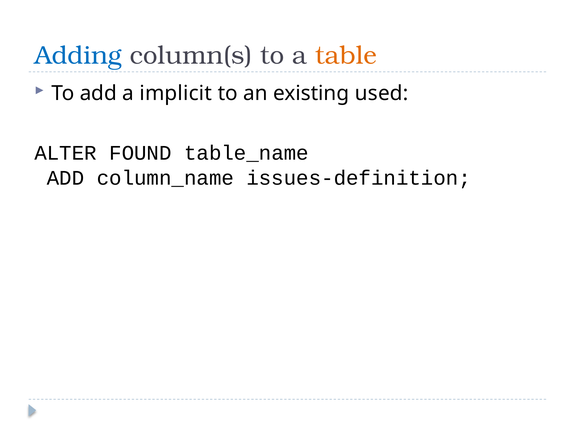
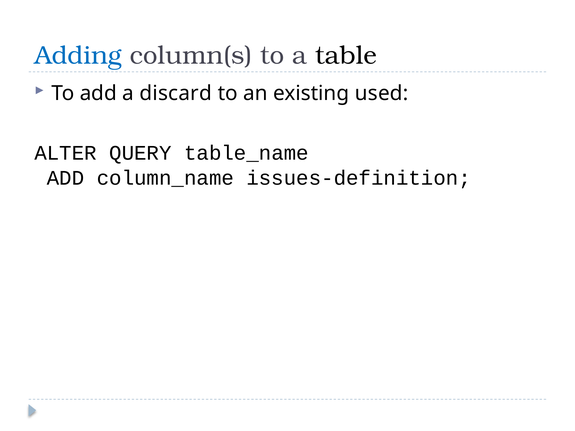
table colour: orange -> black (346, 55)
implicit: implicit -> discard (176, 93)
FOUND: FOUND -> QUERY (140, 153)
